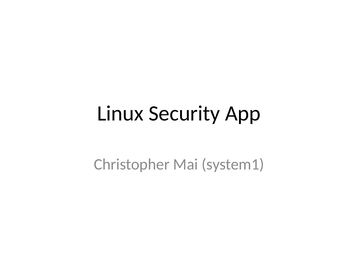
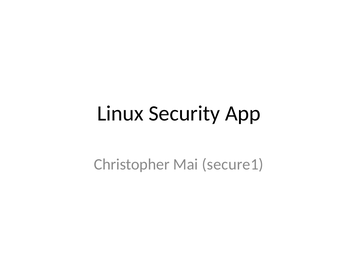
system1: system1 -> secure1 (233, 165)
